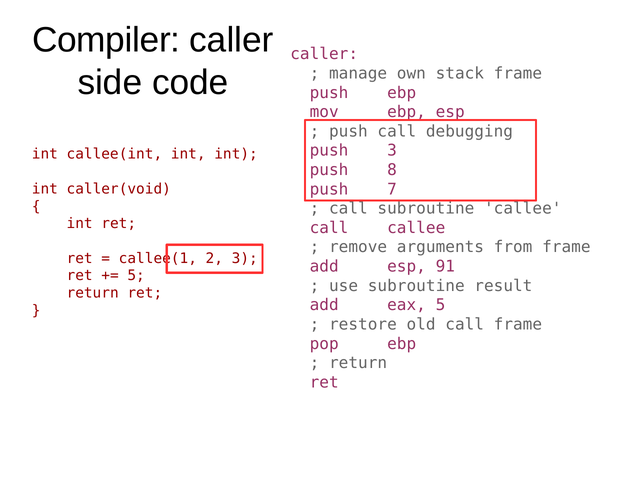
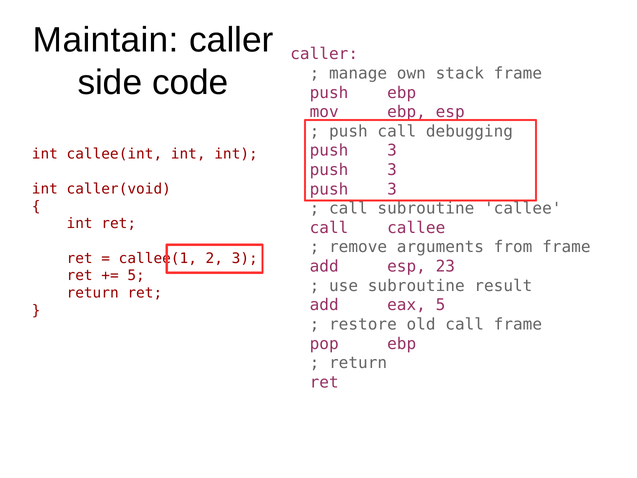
Compiler: Compiler -> Maintain (106, 40)
8: 8 -> 3 (392, 170)
7: 7 -> 3 (392, 189)
91: 91 -> 23 (445, 266)
